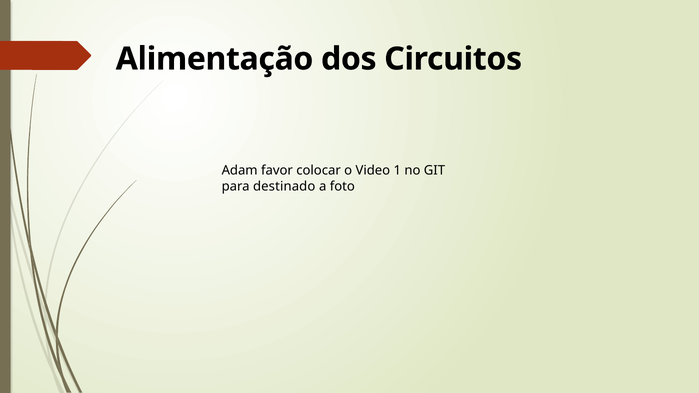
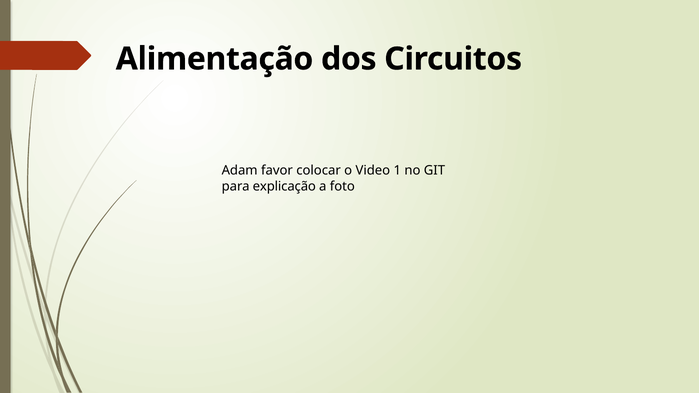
destinado: destinado -> explicação (284, 186)
